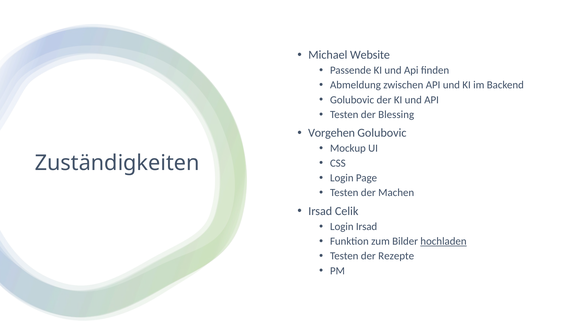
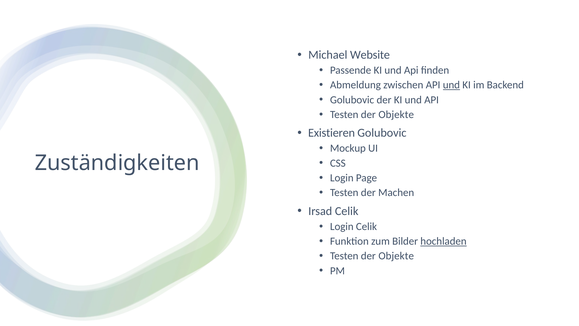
und underline: none -> present (451, 85)
Blessing: Blessing -> Objekte (396, 114)
Vorgehen: Vorgehen -> Existieren (332, 133)
Login Irsad: Irsad -> Celik (366, 226)
Rezepte: Rezepte -> Objekte (396, 256)
